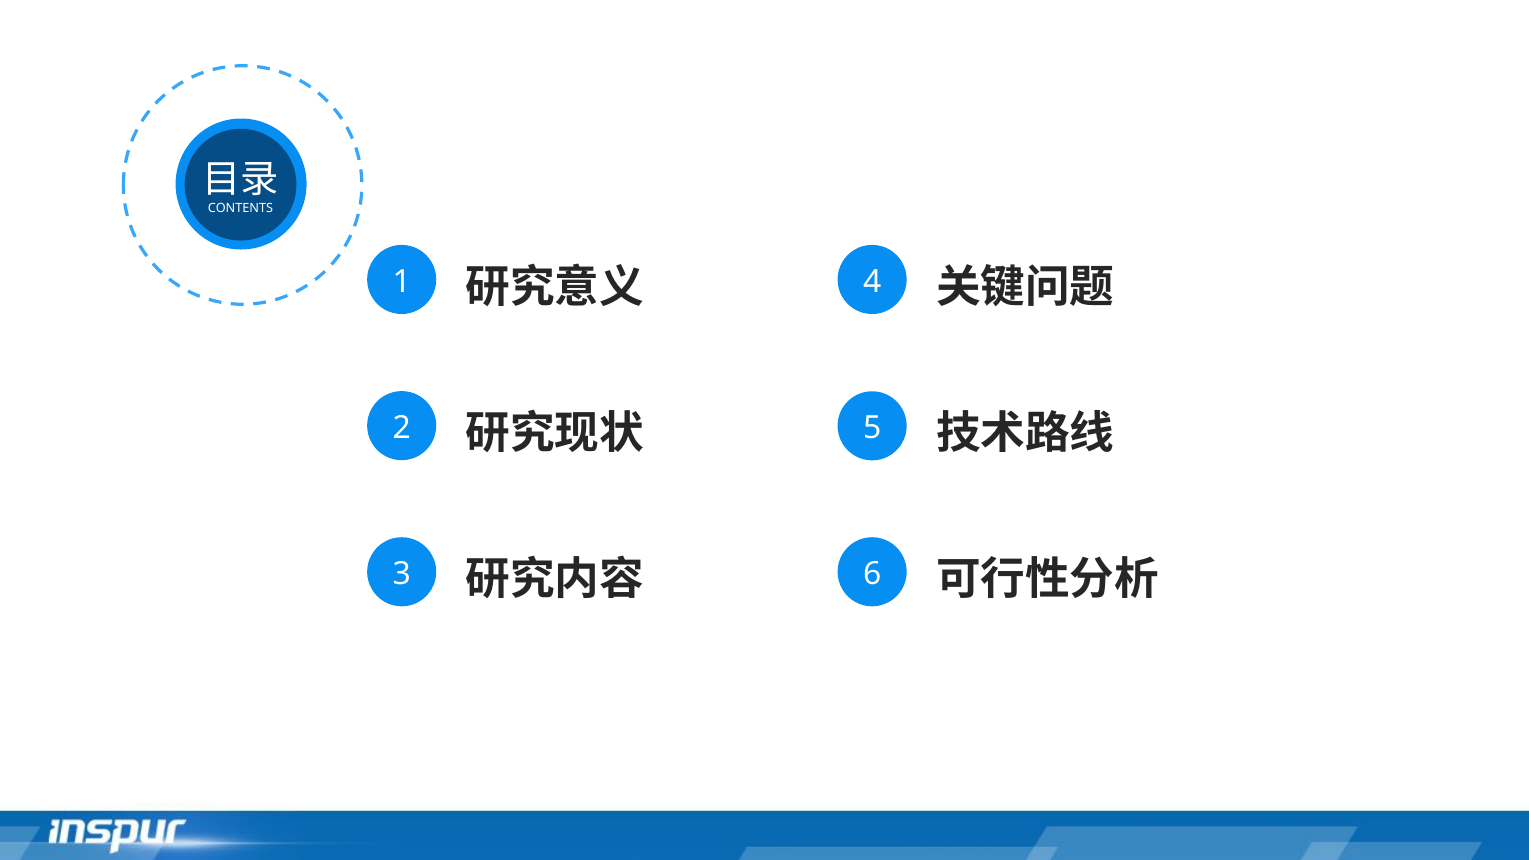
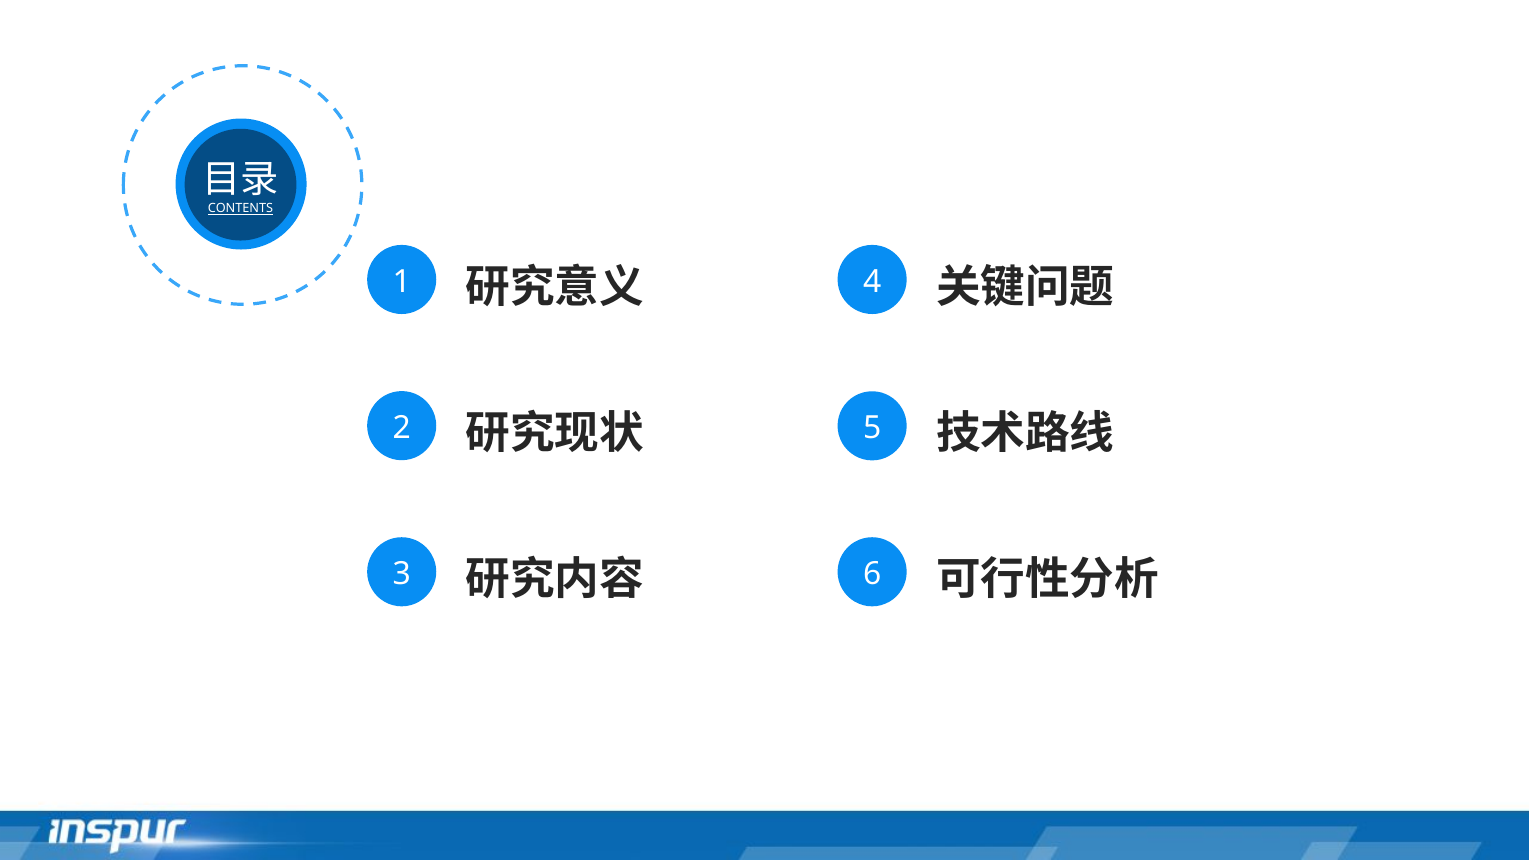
CONTENTS underline: none -> present (240, 208)
